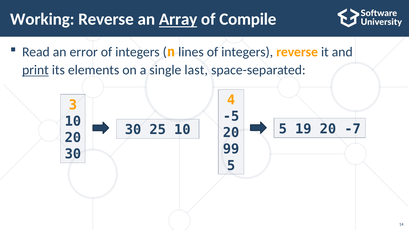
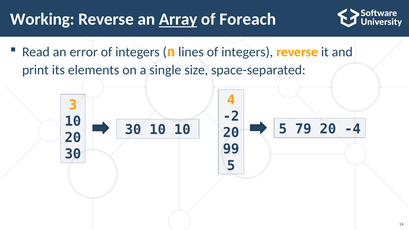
Compile: Compile -> Foreach (248, 19)
print underline: present -> none (35, 70)
last: last -> size (196, 70)
-5: -5 -> -2 (231, 116)
19: 19 -> 79 (303, 129)
-7: -7 -> -4 (353, 129)
30 25: 25 -> 10 (158, 130)
